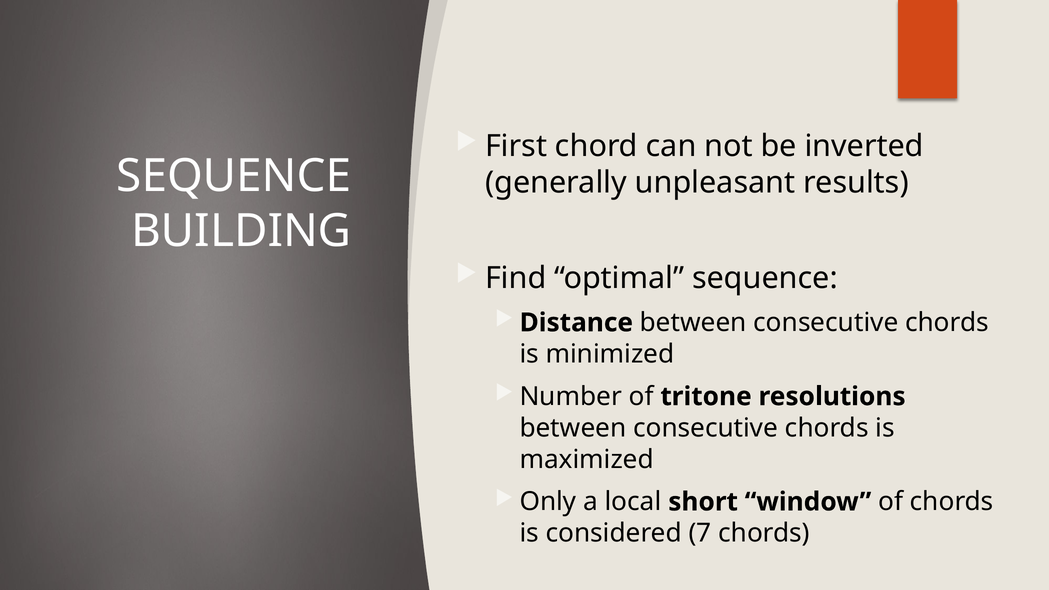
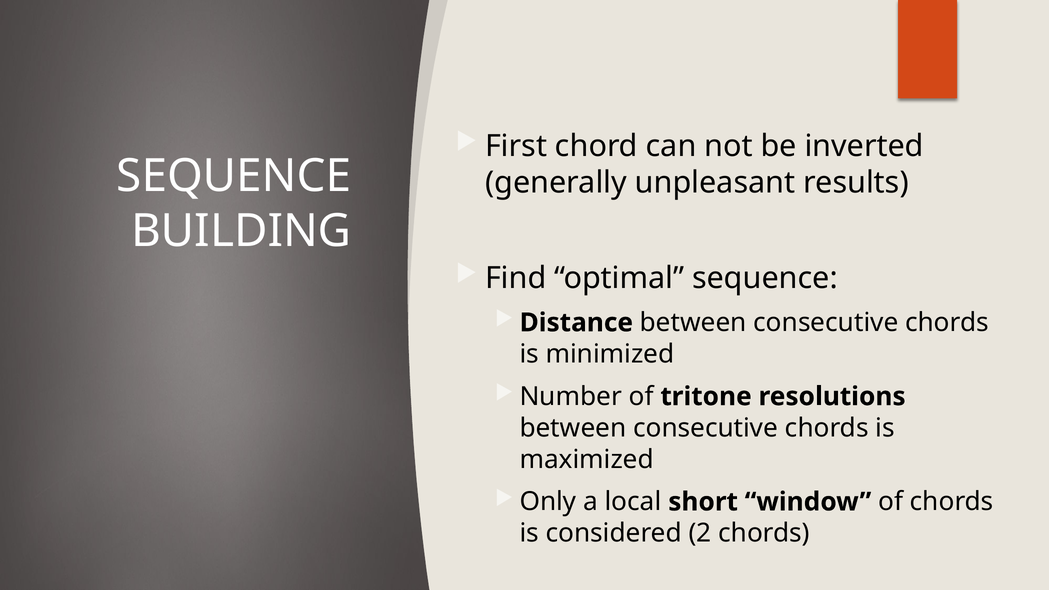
7: 7 -> 2 (700, 533)
